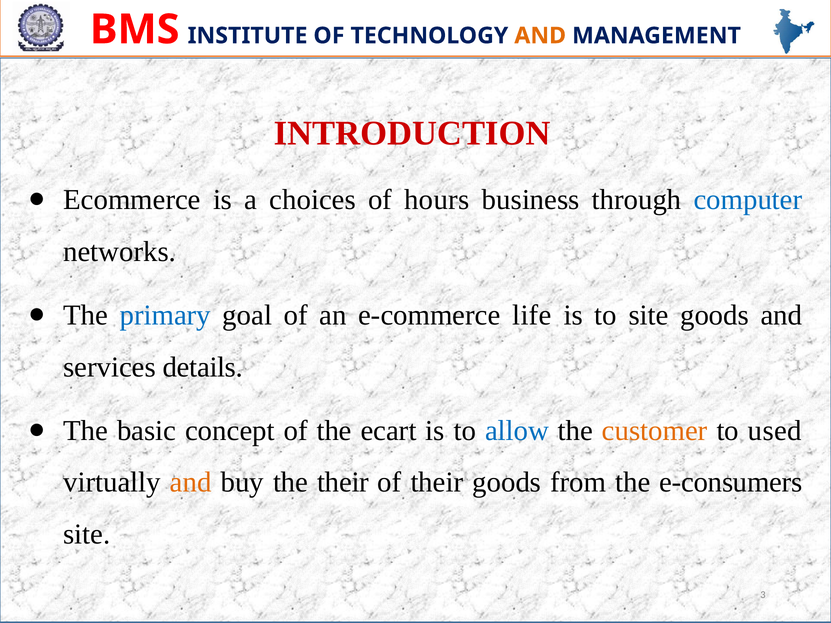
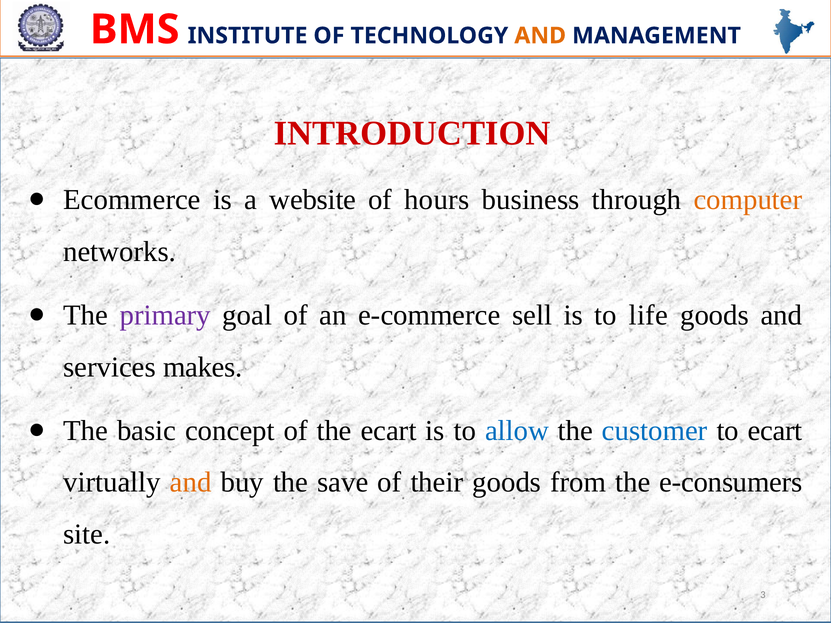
choices: choices -> website (313, 200)
computer colour: blue -> orange (748, 200)
primary colour: blue -> purple (165, 315)
life: life -> sell (532, 315)
to site: site -> life (648, 315)
details: details -> makes (203, 367)
customer colour: orange -> blue (655, 431)
to used: used -> ecart (775, 431)
the their: their -> save (343, 483)
